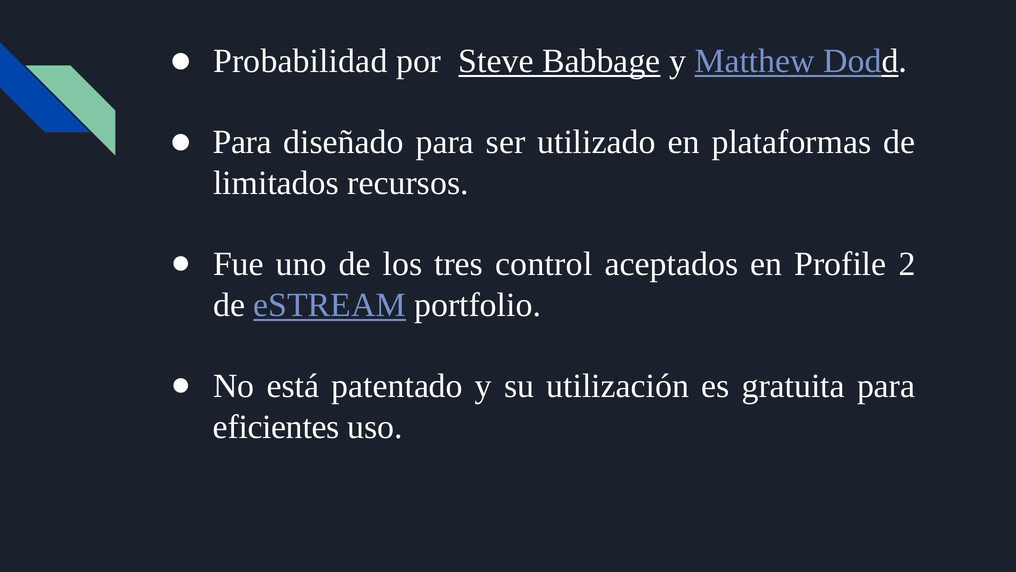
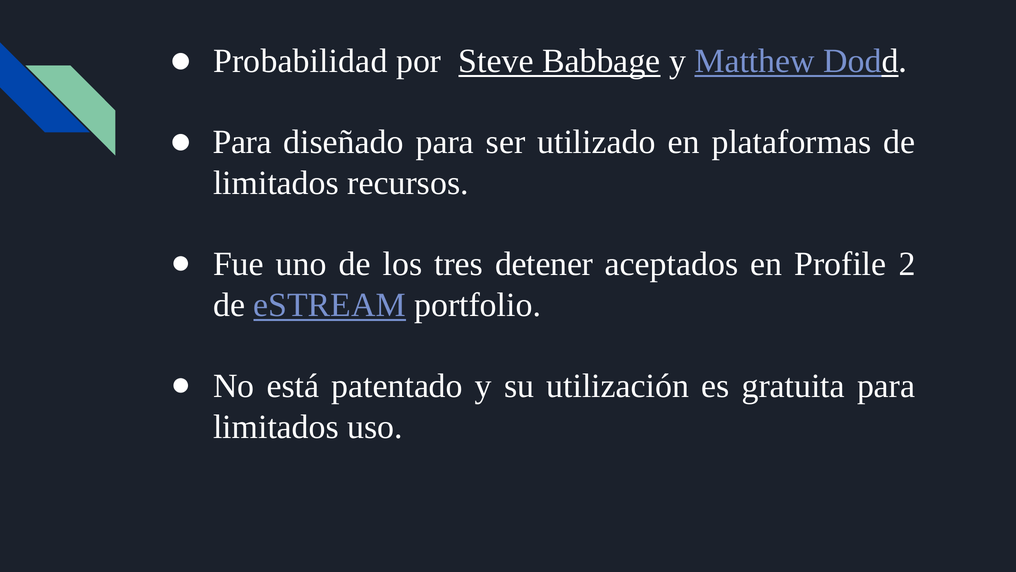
control: control -> detener (544, 264)
eficientes: eficientes -> limitados (276, 427)
